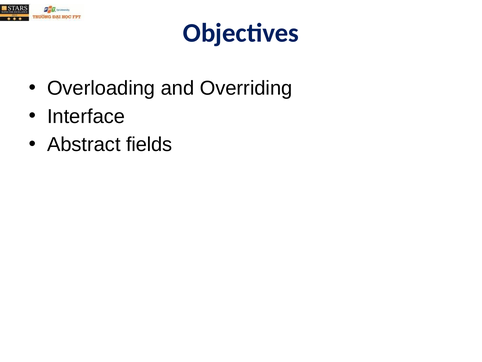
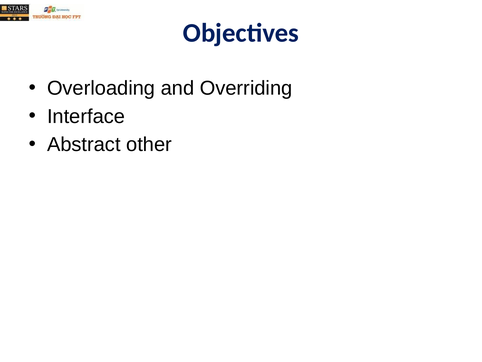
fields: fields -> other (149, 144)
